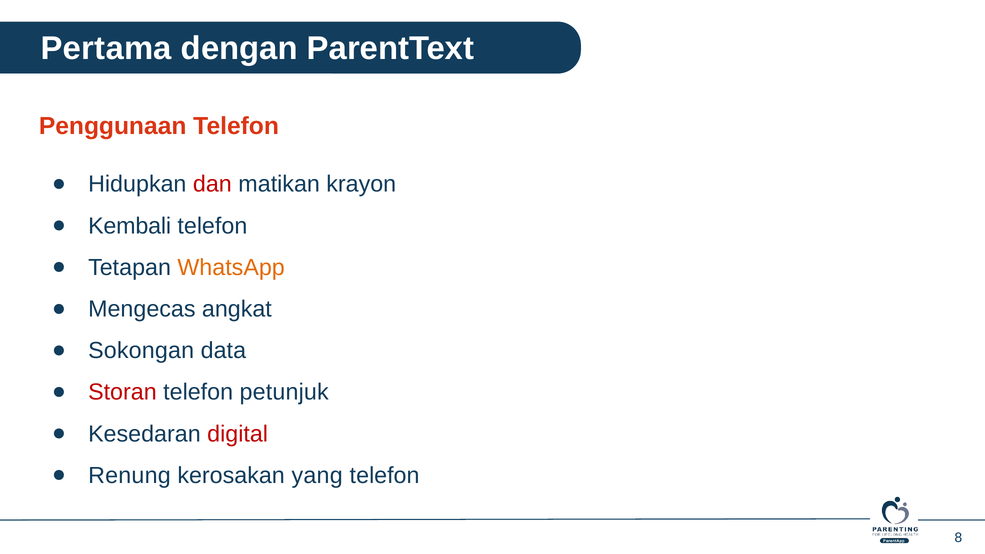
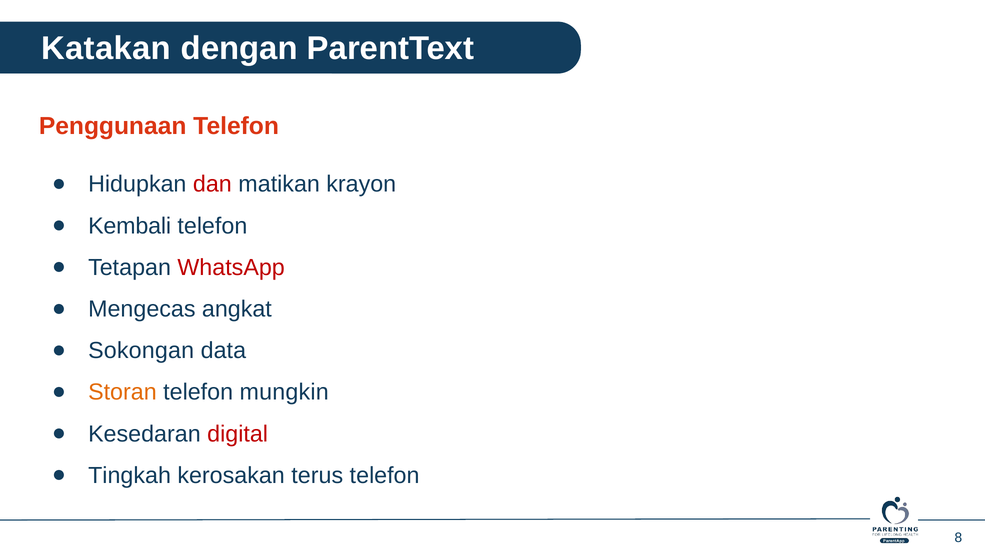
Pertama: Pertama -> Katakan (106, 48)
WhatsApp colour: orange -> red (231, 268)
Storan colour: red -> orange (122, 392)
petunjuk: petunjuk -> mungkin (284, 392)
Renung: Renung -> Tingkah (130, 476)
yang: yang -> terus (317, 476)
